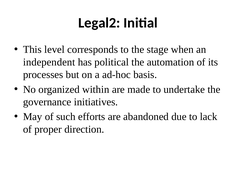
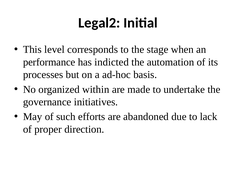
independent: independent -> performance (49, 62)
political: political -> indicted (112, 62)
